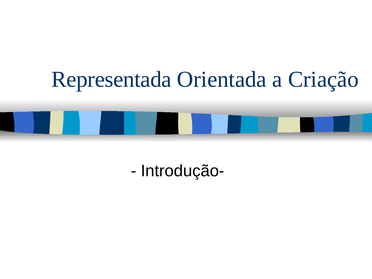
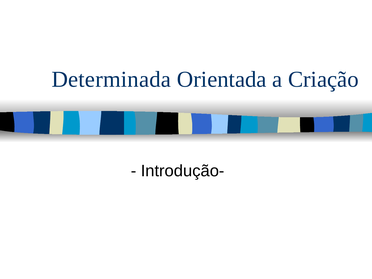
Representada: Representada -> Determinada (111, 79)
